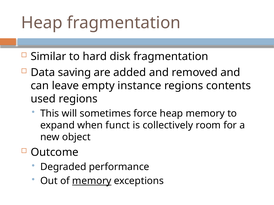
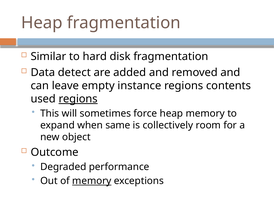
saving: saving -> detect (74, 73)
regions underline: none -> present (78, 99)
funct: funct -> same (118, 126)
